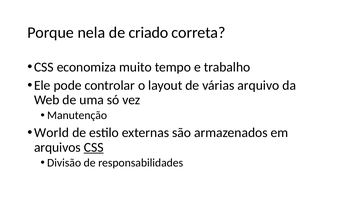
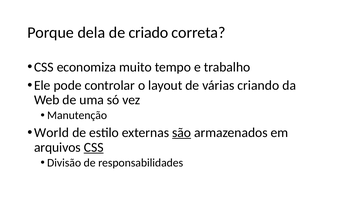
nela: nela -> dela (91, 33)
arquivo: arquivo -> criando (258, 85)
são underline: none -> present (182, 133)
